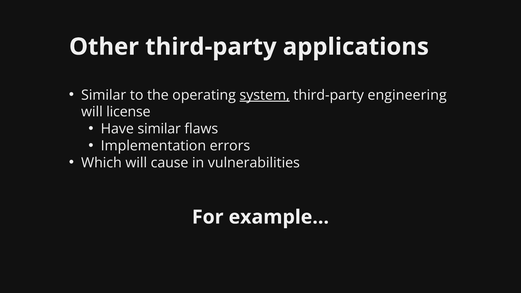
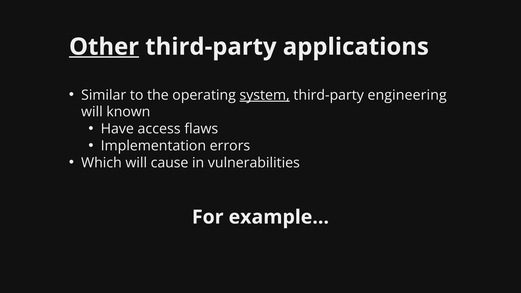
Other underline: none -> present (104, 47)
license: license -> known (128, 112)
Have similar: similar -> access (159, 129)
